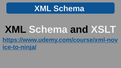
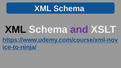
and colour: black -> purple (79, 30)
